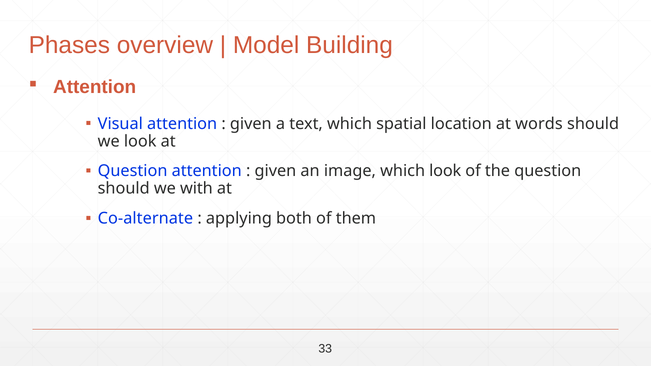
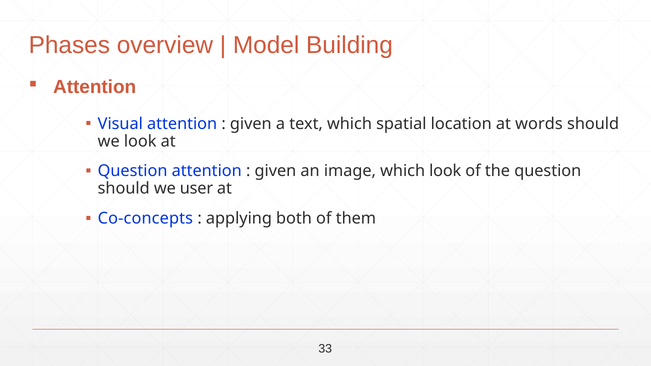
with: with -> user (196, 189)
Co-alternate: Co-alternate -> Co-concepts (145, 218)
